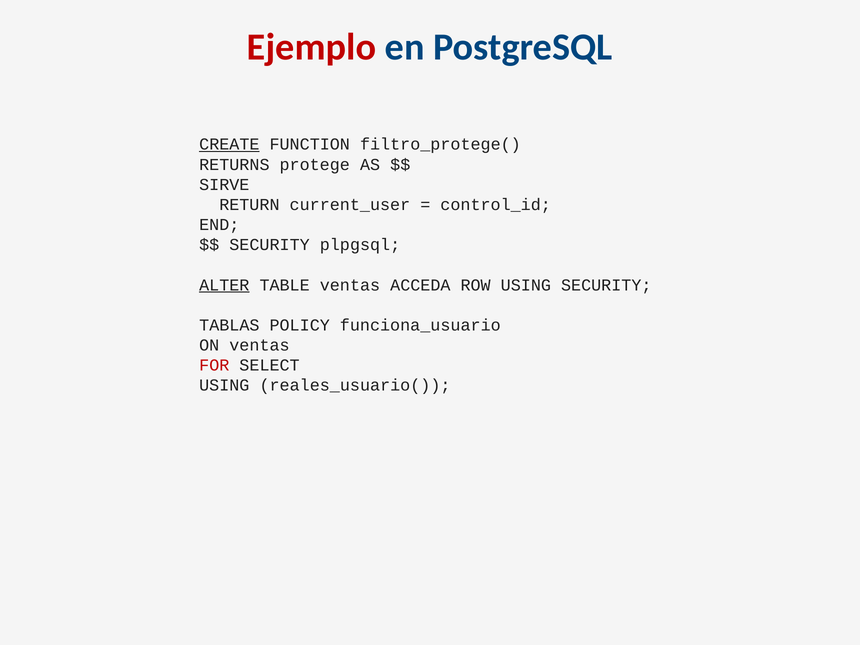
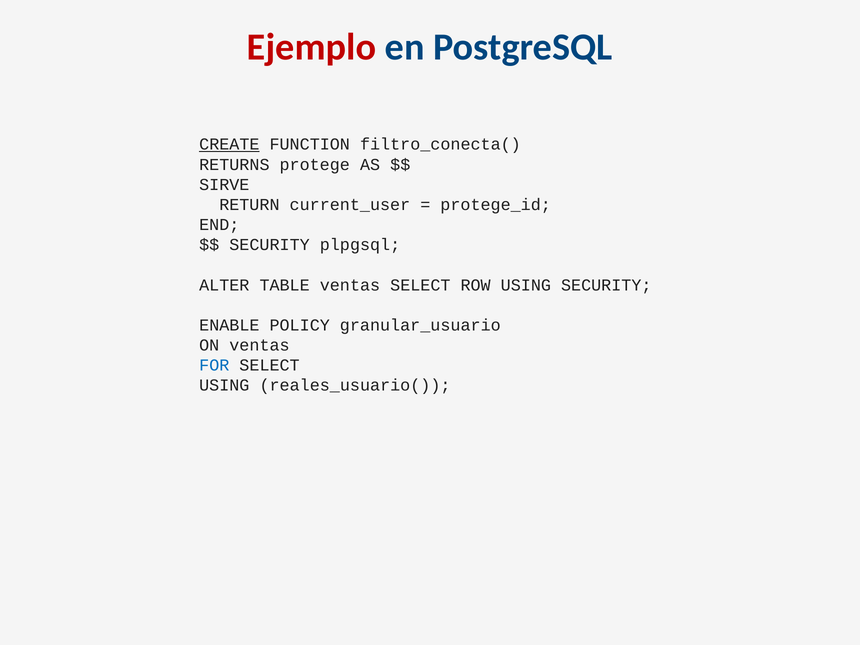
filtro_protege(: filtro_protege( -> filtro_conecta( (440, 144)
control_id: control_id -> protege_id (496, 205)
ALTER underline: present -> none (224, 285)
ventas ACCEDA: ACCEDA -> SELECT (420, 285)
TABLAS: TABLAS -> ENABLE (229, 325)
funciona_usuario: funciona_usuario -> granular_usuario (420, 325)
FOR colour: red -> blue (214, 365)
